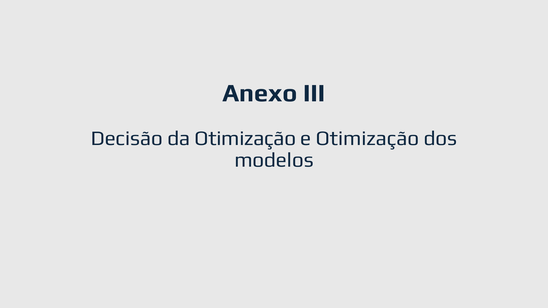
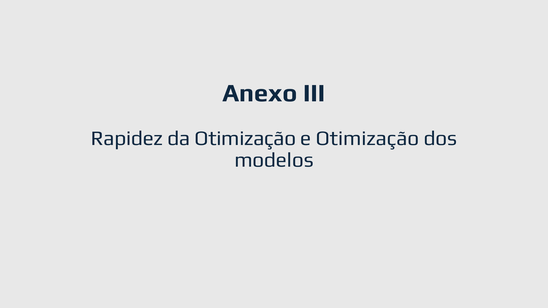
Decisão: Decisão -> Rapidez (127, 139)
